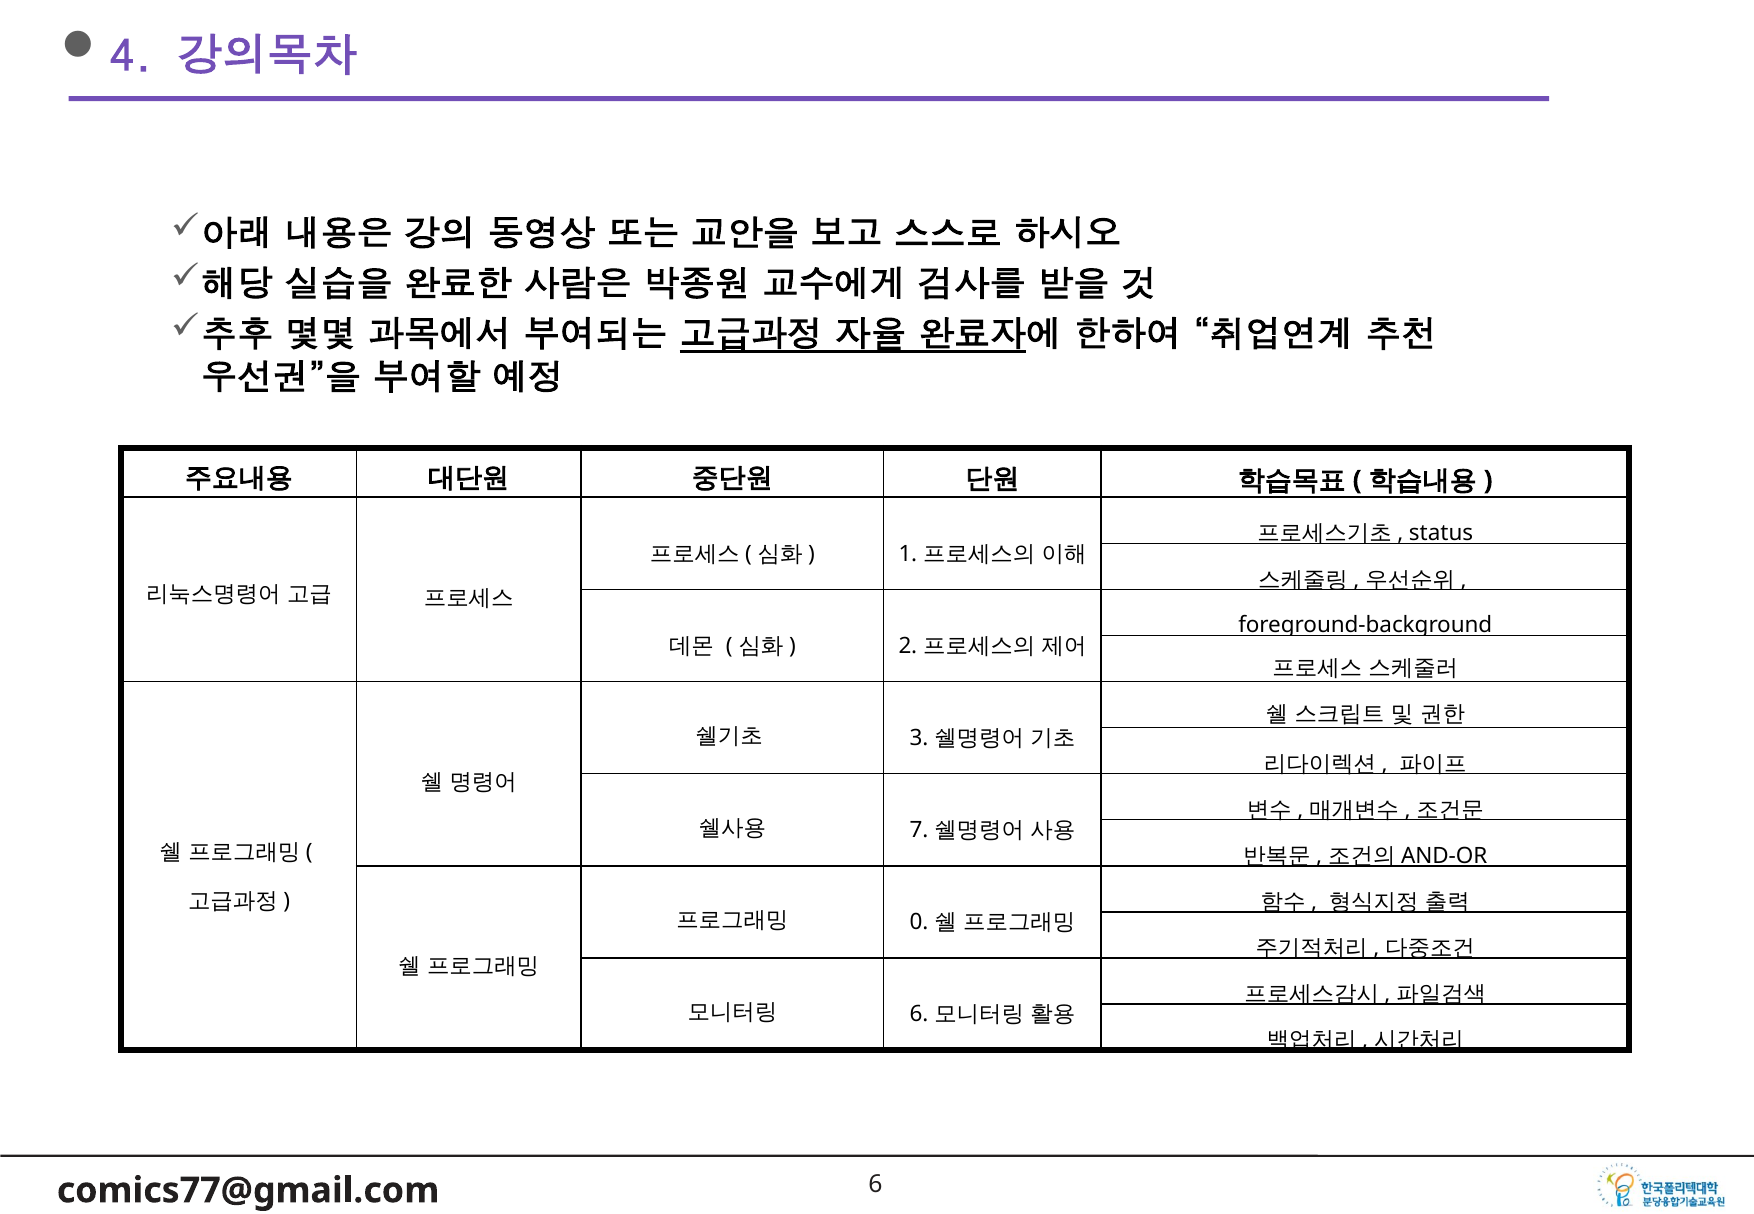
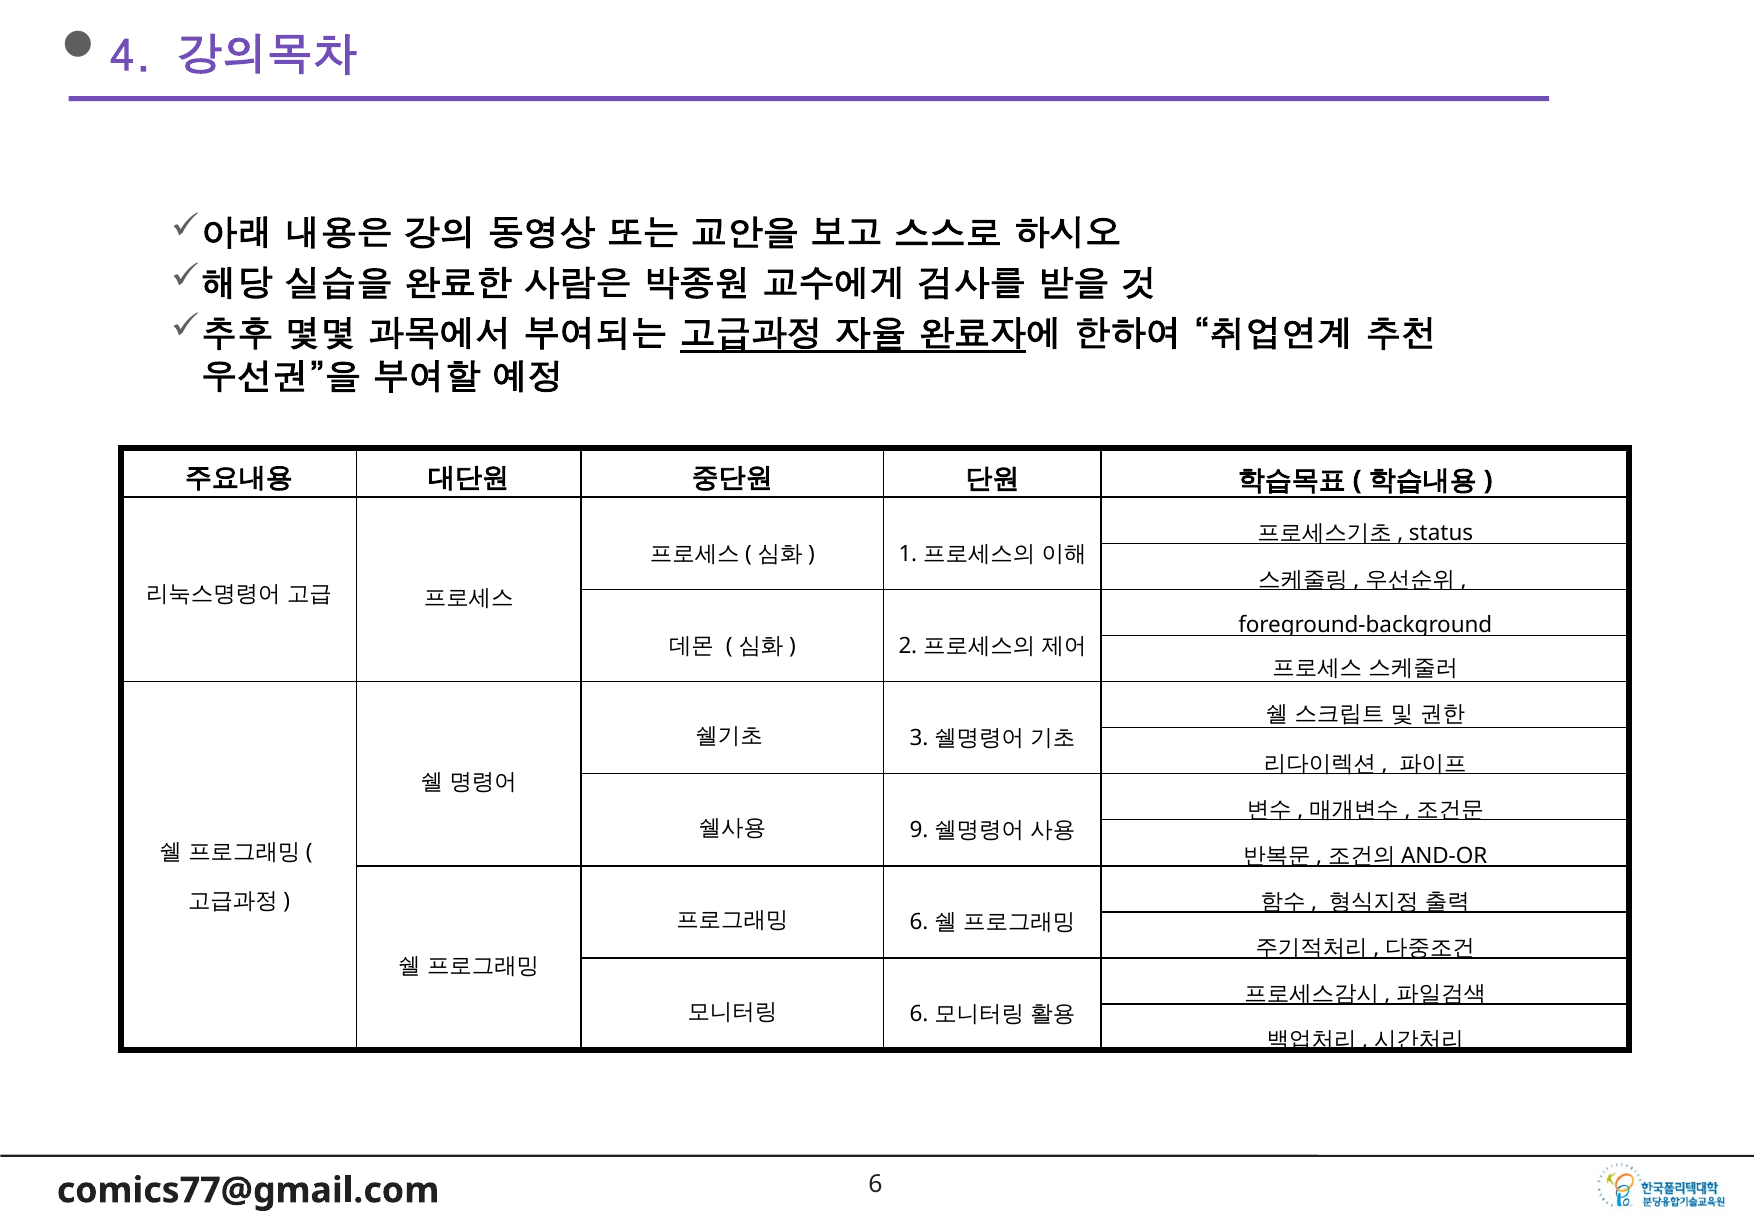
7: 7 -> 9 (919, 830)
0: 0 -> 6 (919, 923)
